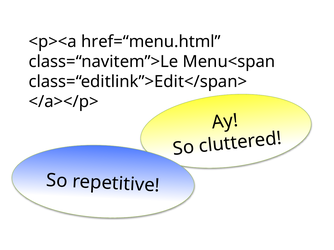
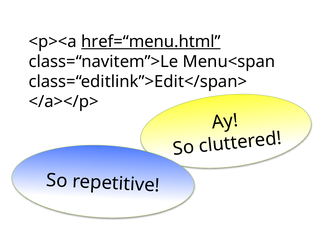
href=“menu.html underline: none -> present (151, 42)
